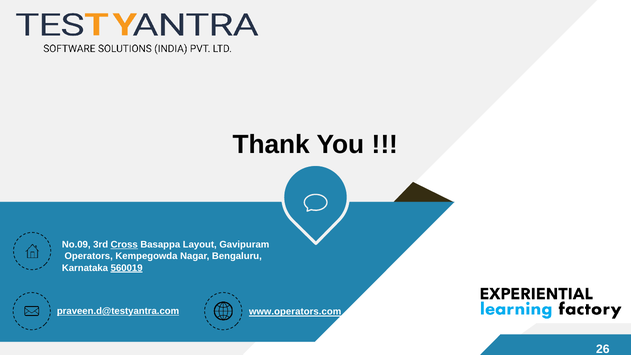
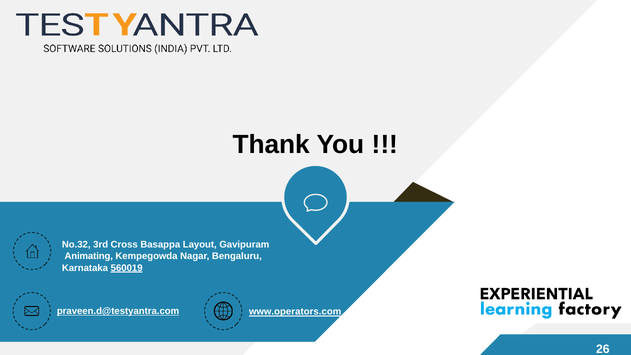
No.09: No.09 -> No.32 (76, 245)
Cross underline: present -> none (124, 245)
Operators: Operators -> Animating (89, 256)
